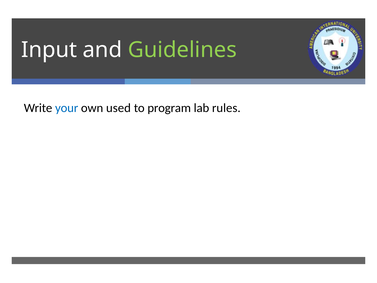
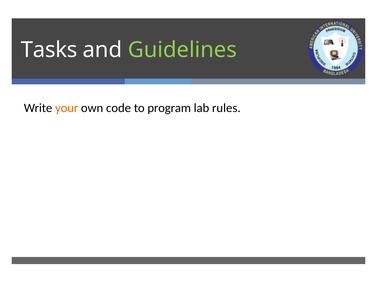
Input: Input -> Tasks (49, 50)
your colour: blue -> orange (67, 108)
used: used -> code (118, 108)
